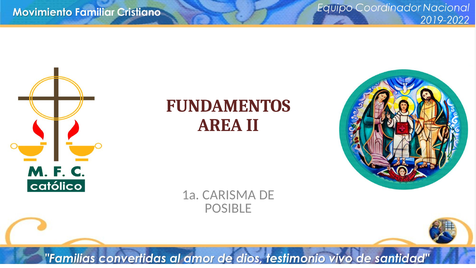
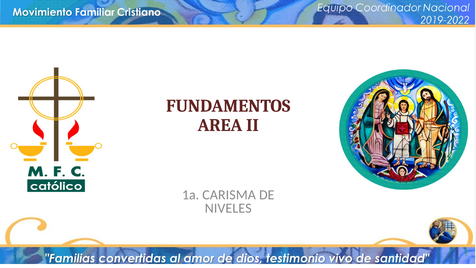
POSIBLE: POSIBLE -> NIVELES (228, 208)
